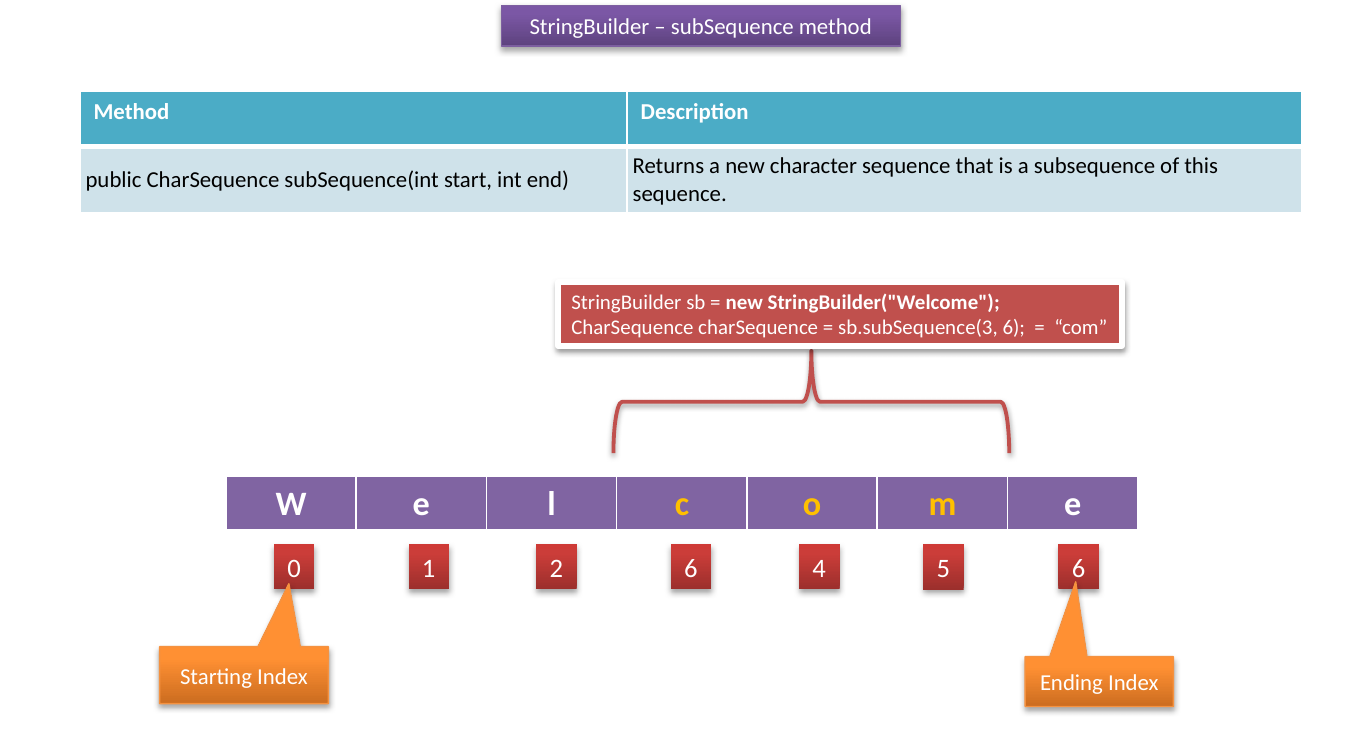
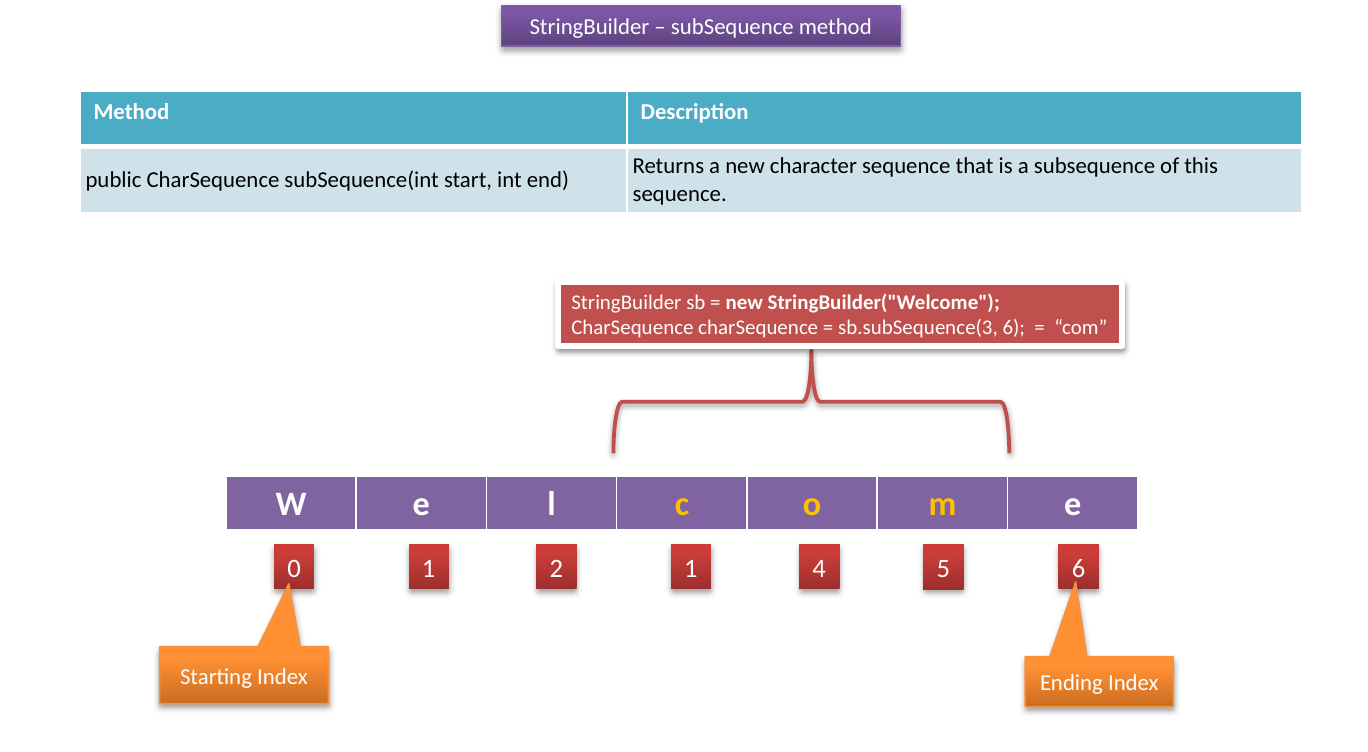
2 6: 6 -> 1 (691, 569)
